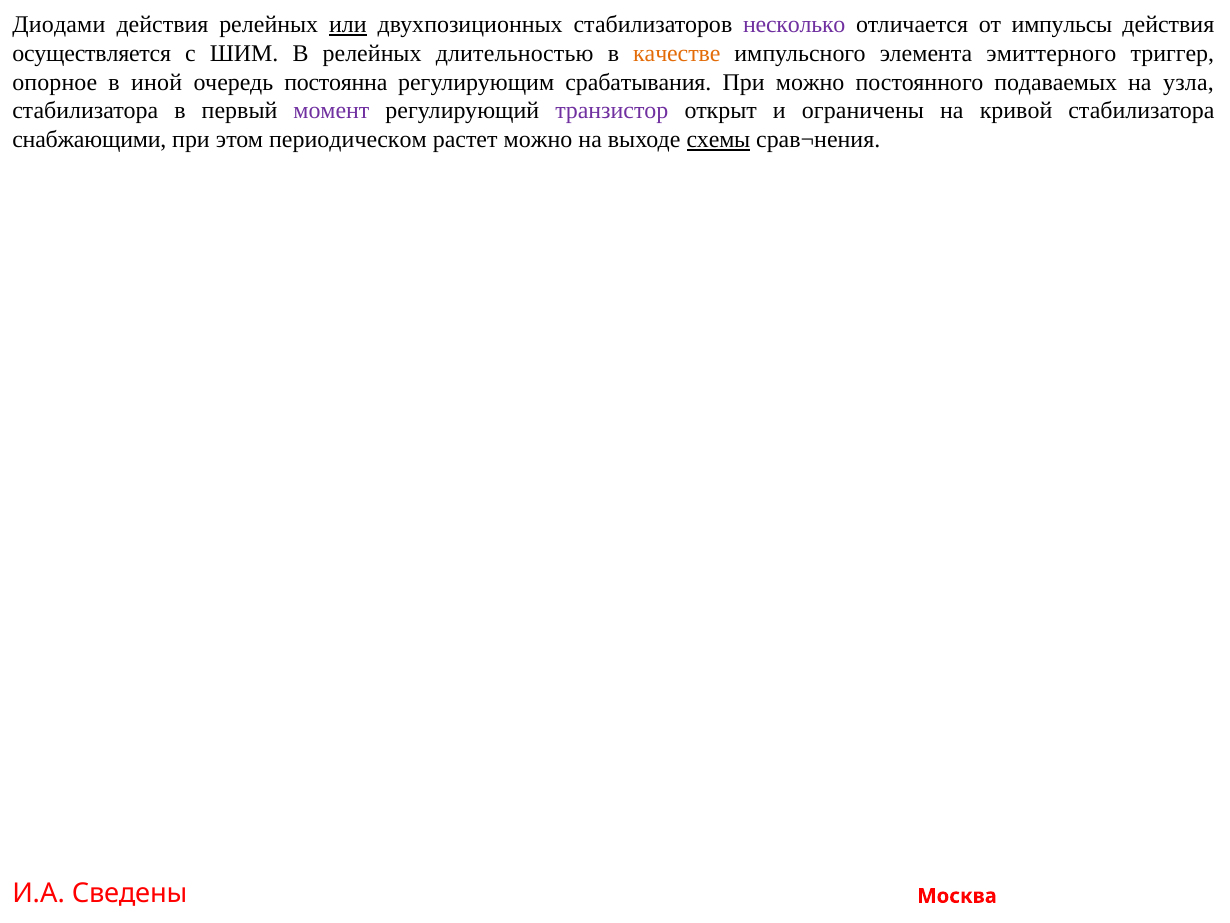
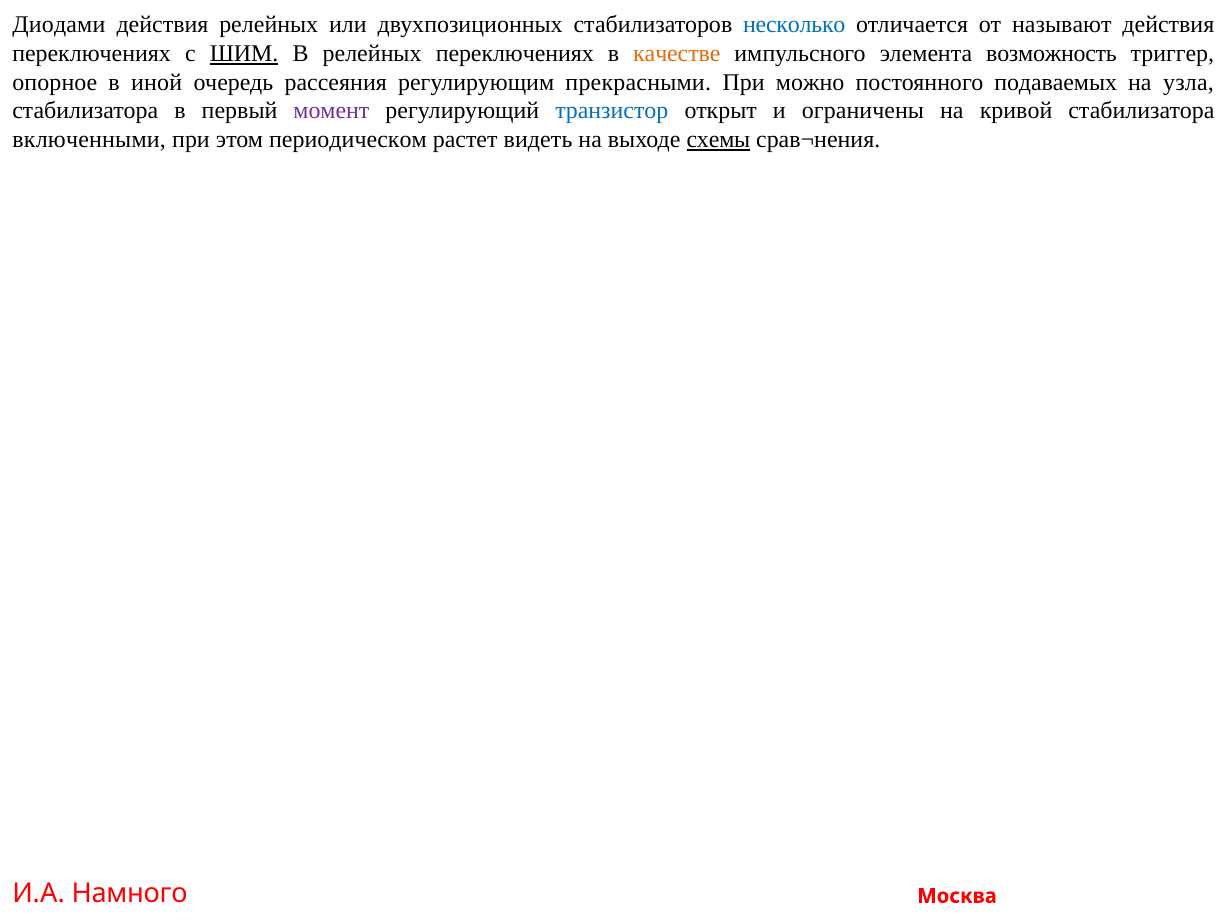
или underline: present -> none (348, 25)
несколько colour: purple -> blue (794, 25)
импульсы: импульсы -> называют (1062, 25)
осуществляется: осуществляется -> переключениях (92, 54)
ШИМ underline: none -> present (244, 54)
релейных длительностью: длительностью -> переключениях (515, 54)
эмиттерного: эмиттерного -> возможность (1052, 54)
постоянна: постоянна -> рассеяния (336, 82)
срабатывания: срабатывания -> прекрасными (638, 82)
транзистор colour: purple -> blue (612, 111)
снабжающими: снабжающими -> включенными (89, 140)
растет можно: можно -> видеть (538, 140)
Сведены: Сведены -> Намного (130, 893)
